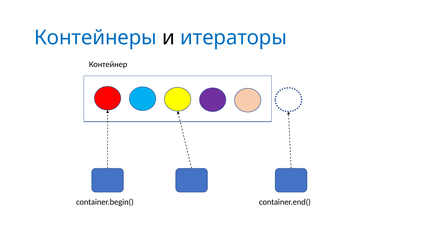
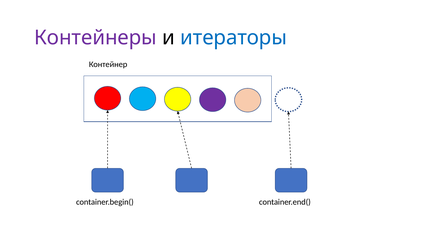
Контейнеры colour: blue -> purple (95, 38)
